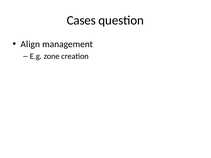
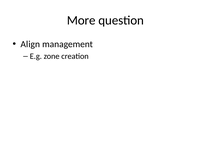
Cases: Cases -> More (81, 20)
